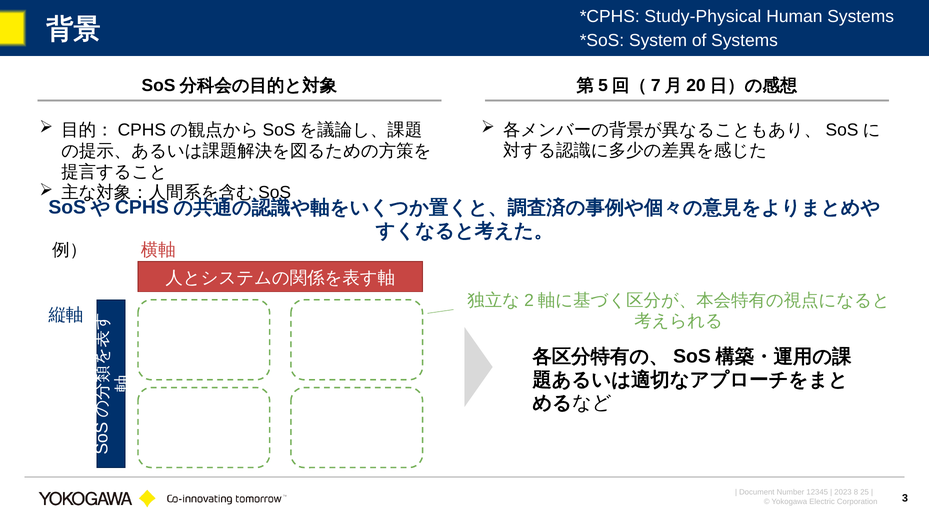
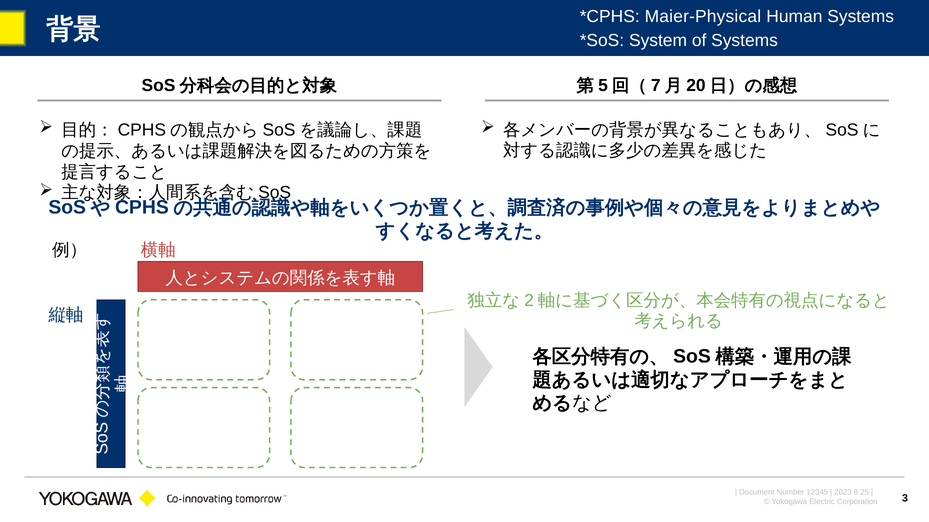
Study-Physical: Study-Physical -> Maier-Physical (703, 16)
